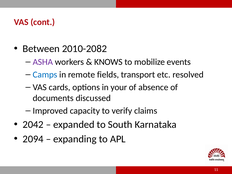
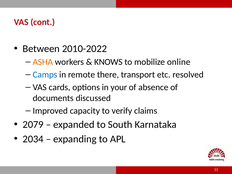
2010-2082: 2010-2082 -> 2010-2022 (85, 49)
ASHA colour: purple -> orange (43, 62)
events: events -> online (179, 62)
fields: fields -> there (108, 75)
2042: 2042 -> 2079 (33, 125)
2094: 2094 -> 2034 (33, 139)
